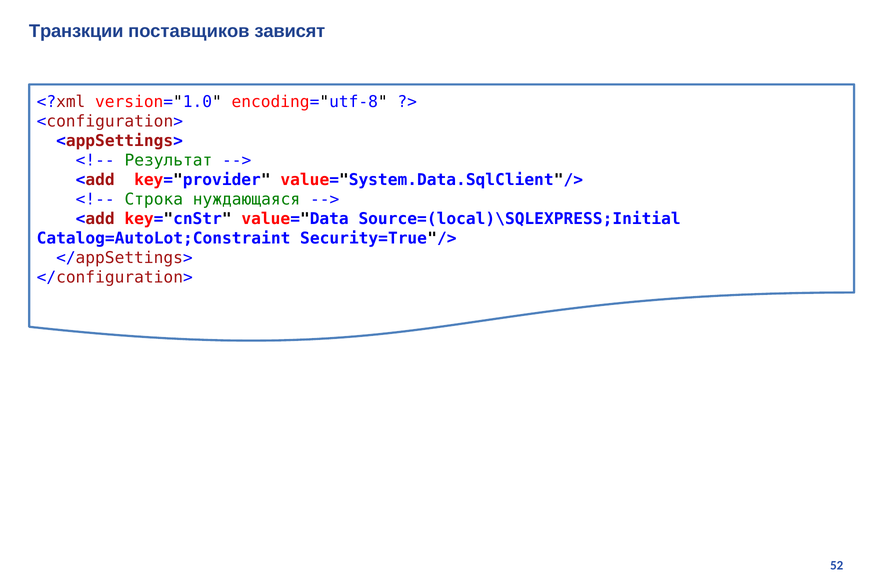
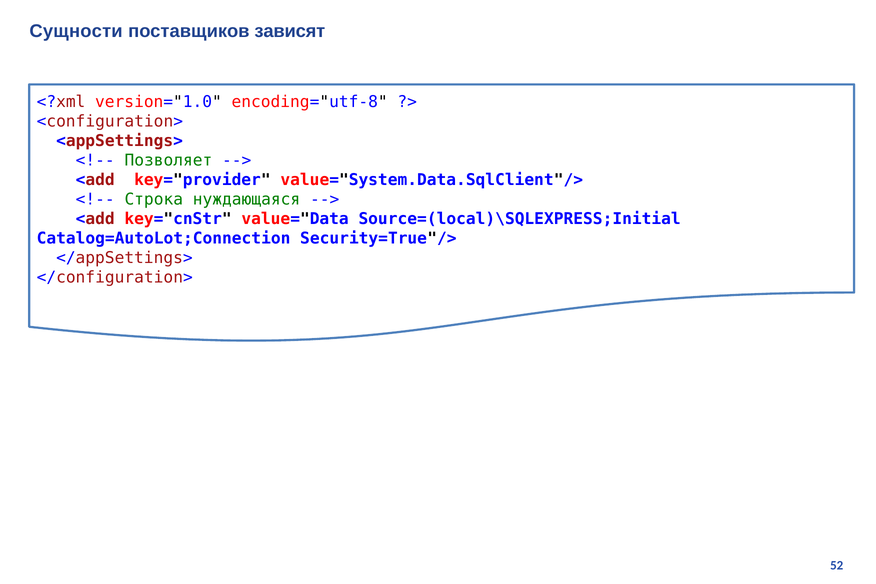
Транзкции: Транзкции -> Сущности (76, 31)
Результат: Результат -> Позволяет (168, 160)
Catalog=AutoLot;Constraint: Catalog=AutoLot;Constraint -> Catalog=AutoLot;Connection (164, 238)
